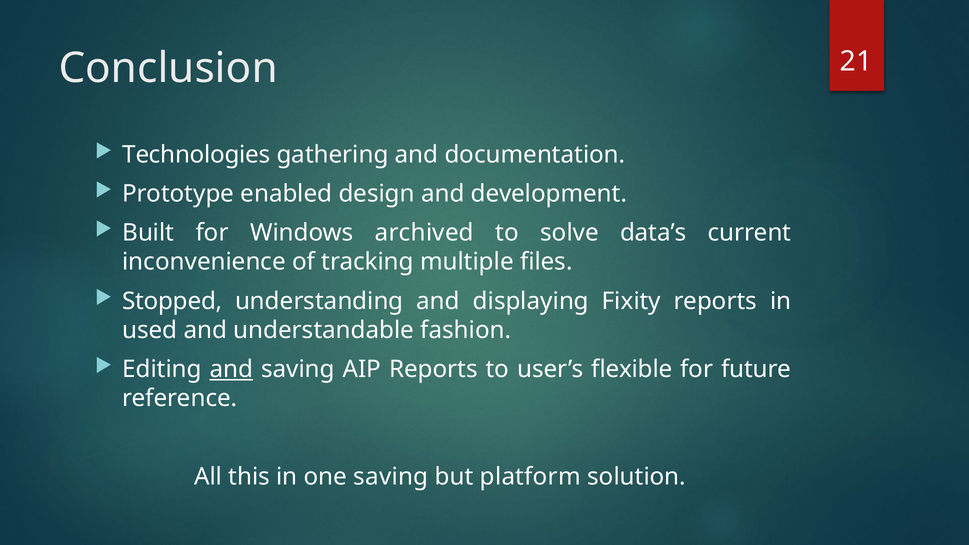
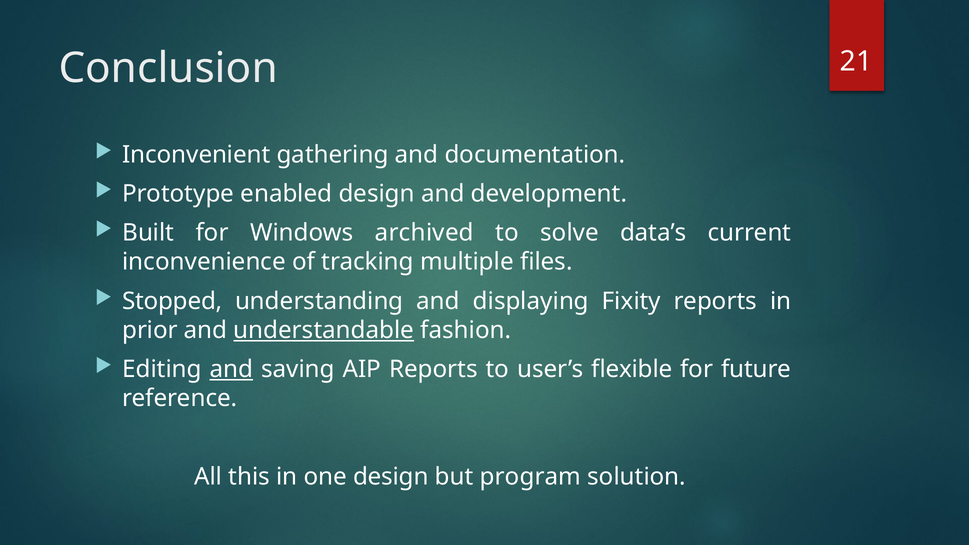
Technologies: Technologies -> Inconvenient (196, 155)
used: used -> prior (150, 330)
understandable underline: none -> present (324, 330)
one saving: saving -> design (391, 477)
platform: platform -> program (530, 477)
